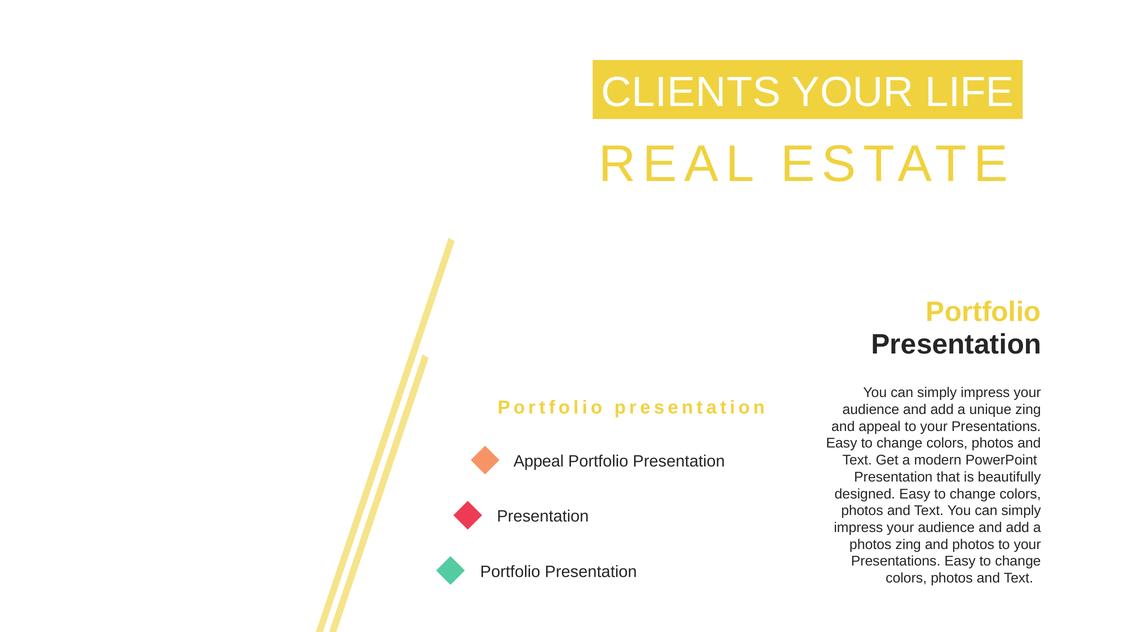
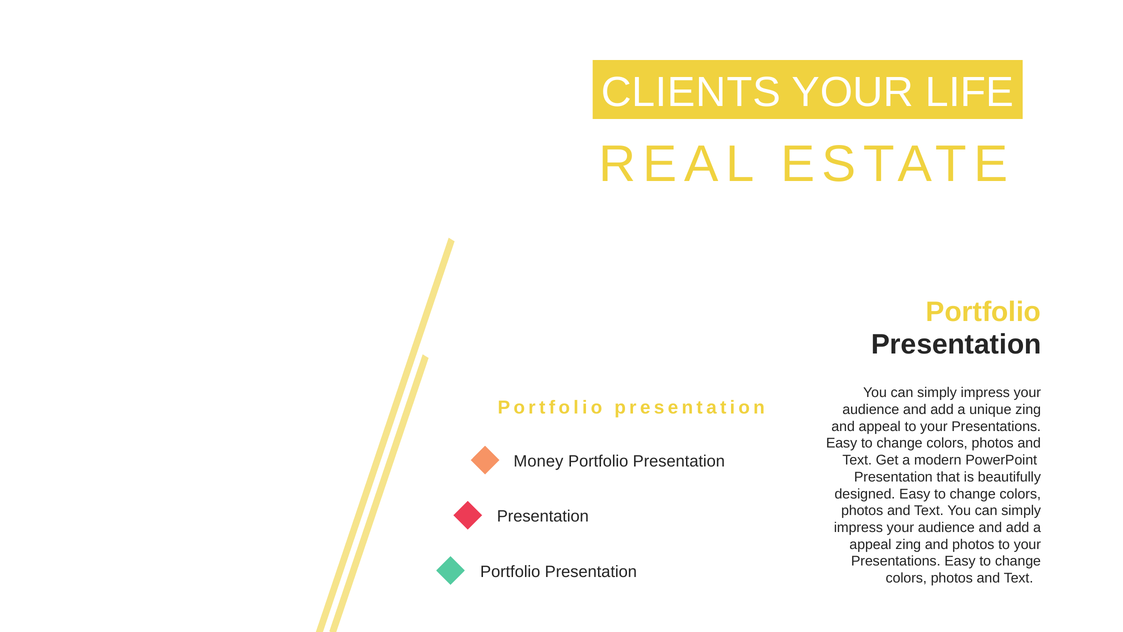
Appeal: Appeal -> Money (539, 461)
photos: photos -> appeal (870, 544)
